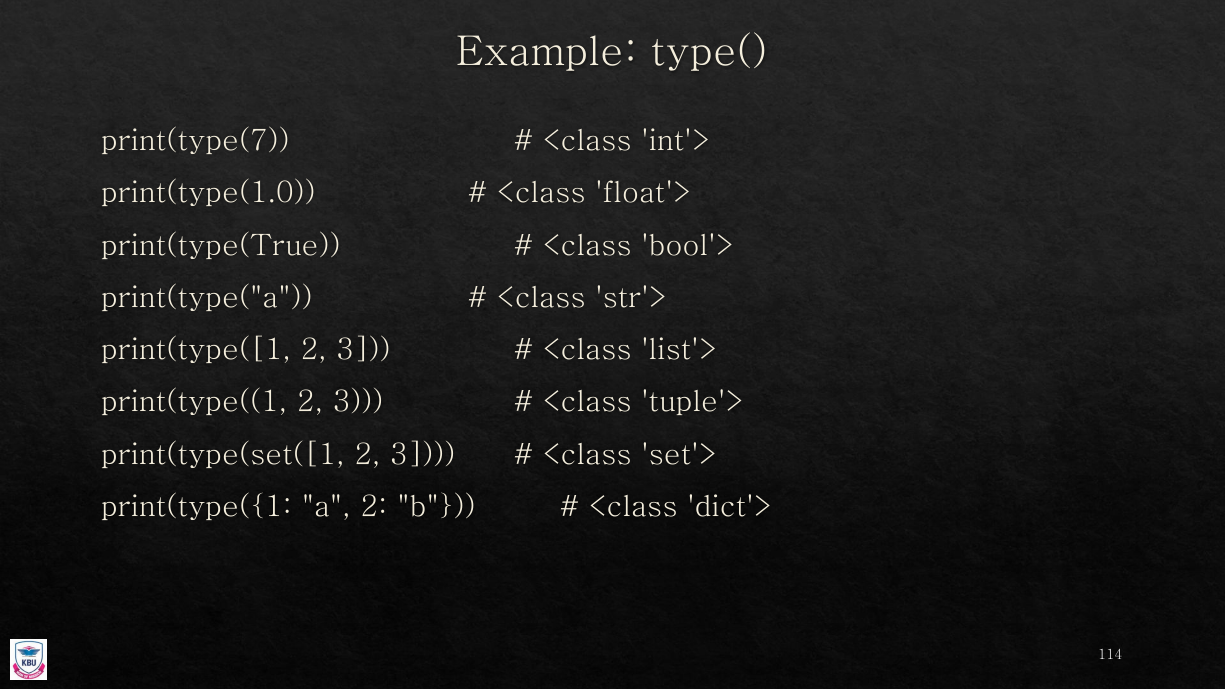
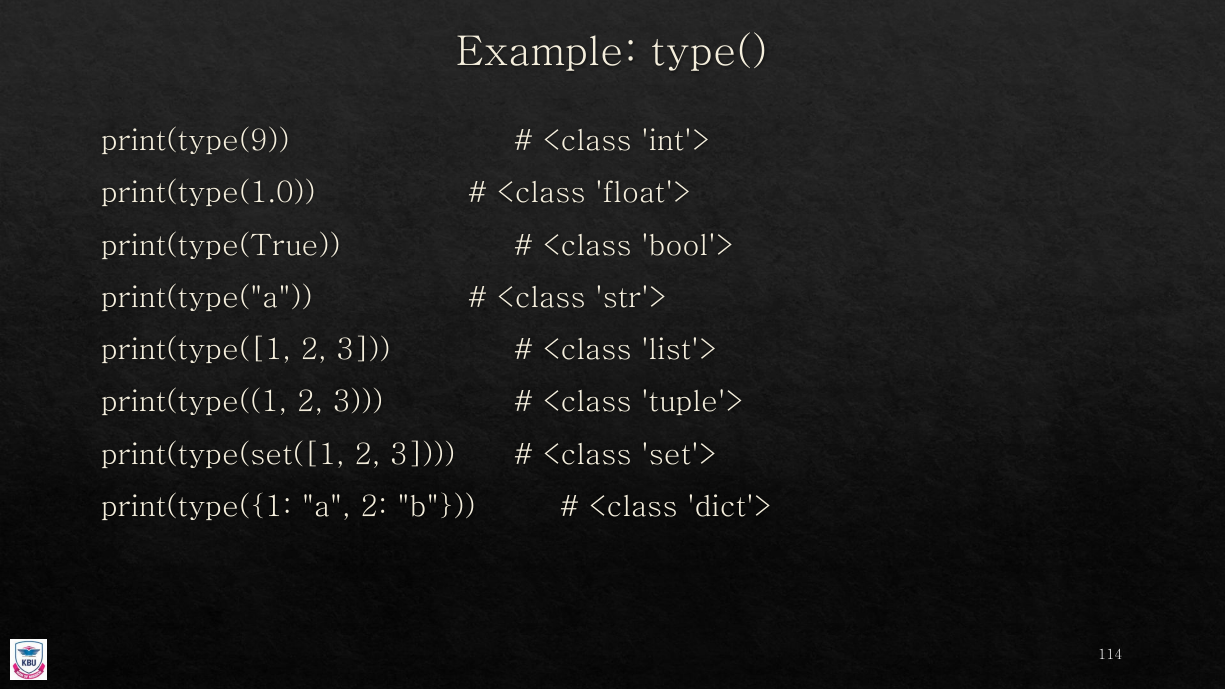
print(type(7: print(type(7 -> print(type(9 (195, 141)
